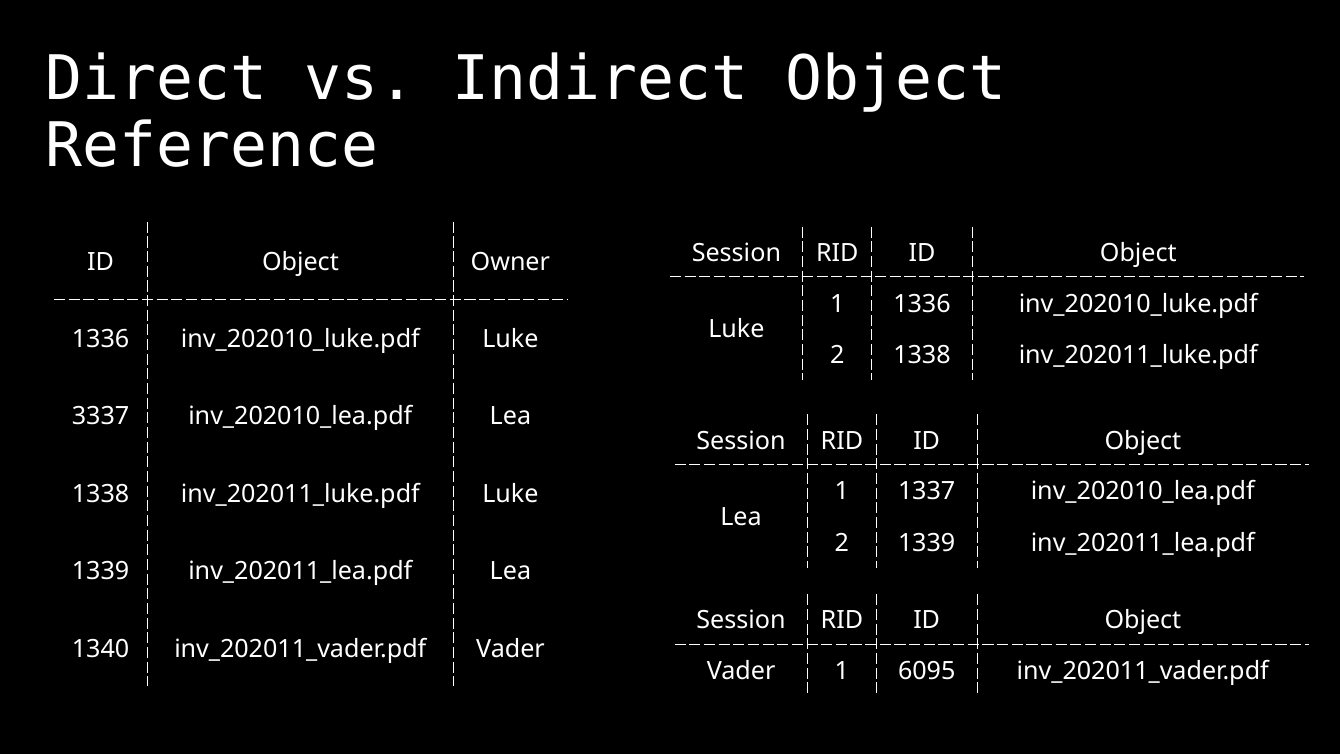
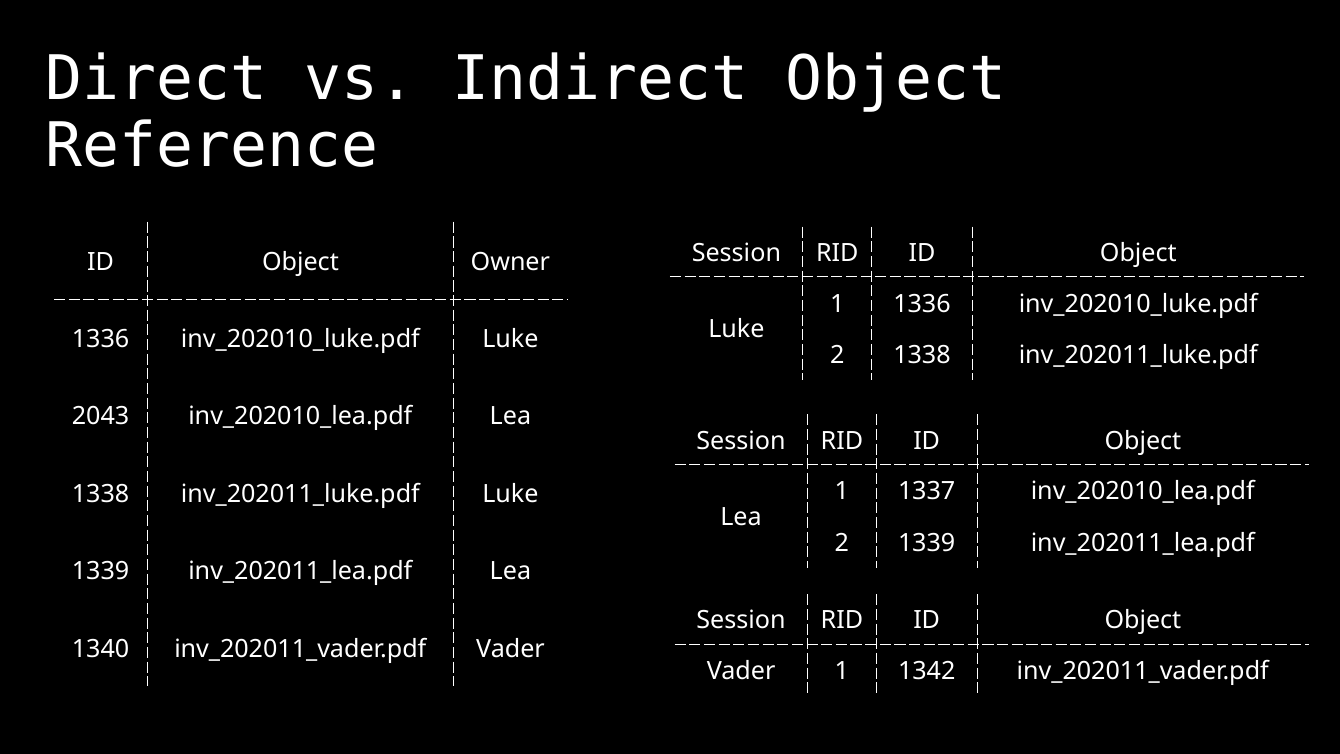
3337: 3337 -> 2043 (101, 416)
6095: 6095 -> 1342 (927, 671)
